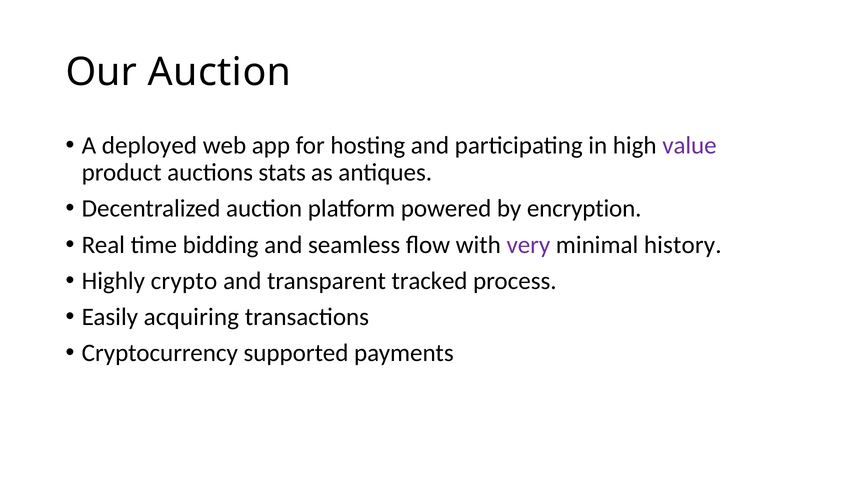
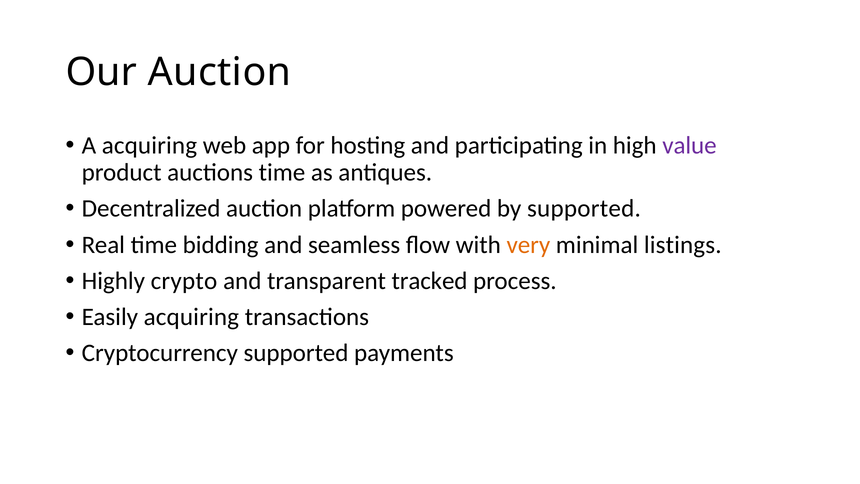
A deployed: deployed -> acquiring (149, 145)
auctions stats: stats -> time (282, 172)
by encryption: encryption -> supported (584, 209)
very colour: purple -> orange (528, 245)
history: history -> listings (683, 245)
